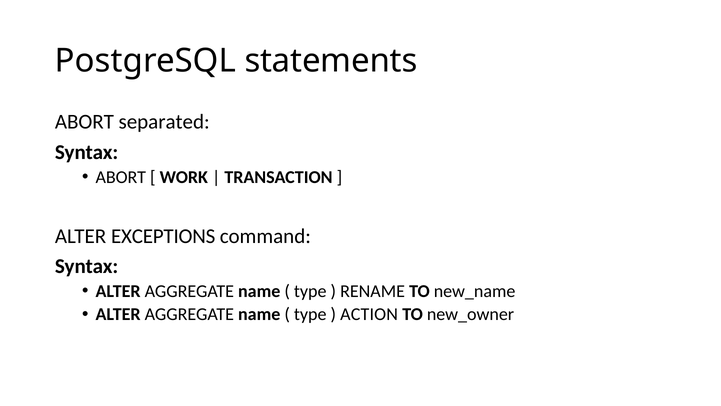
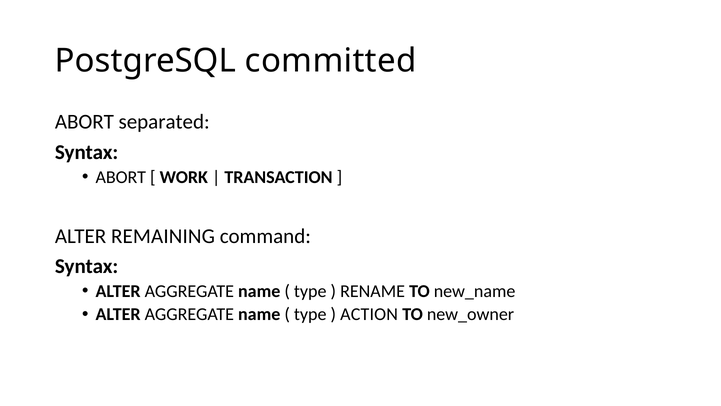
statements: statements -> committed (331, 61)
EXCEPTIONS: EXCEPTIONS -> REMAINING (163, 236)
